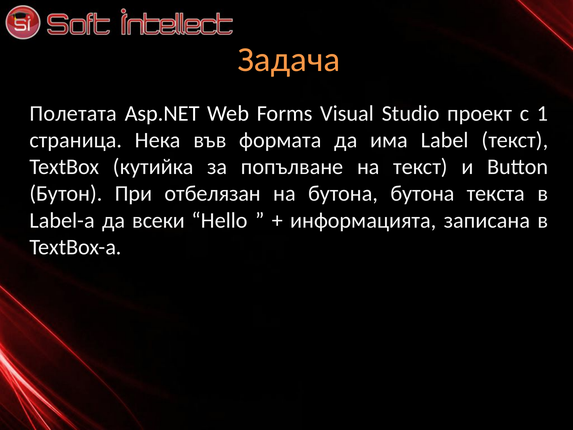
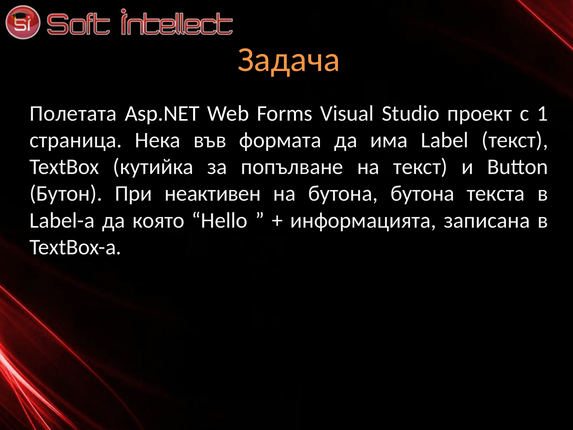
отбелязан: отбелязан -> неактивен (213, 194)
всеки: всеки -> която (159, 220)
